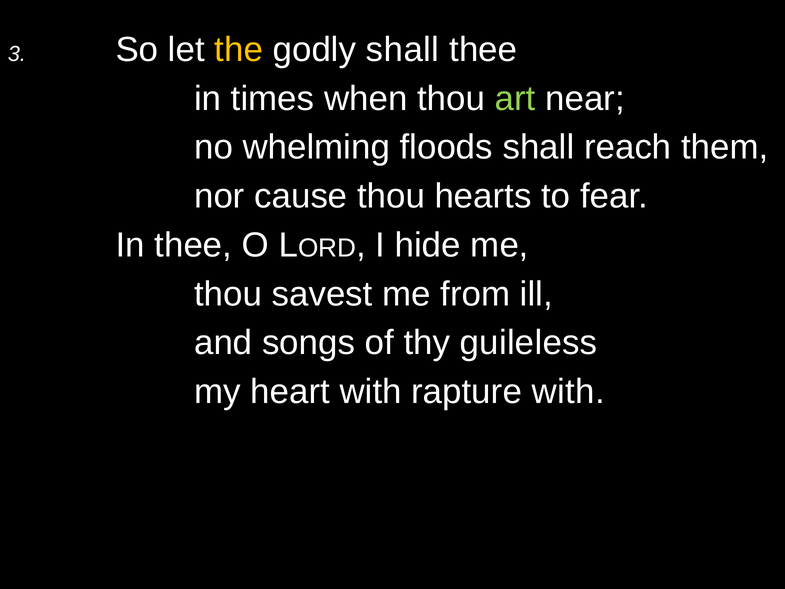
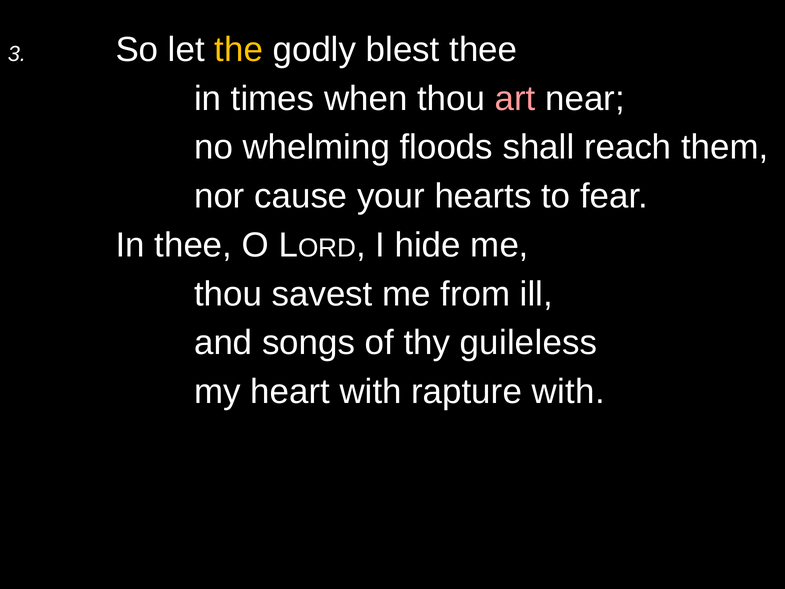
godly shall: shall -> blest (403, 50)
art colour: light green -> pink (515, 99)
cause thou: thou -> your (391, 196)
